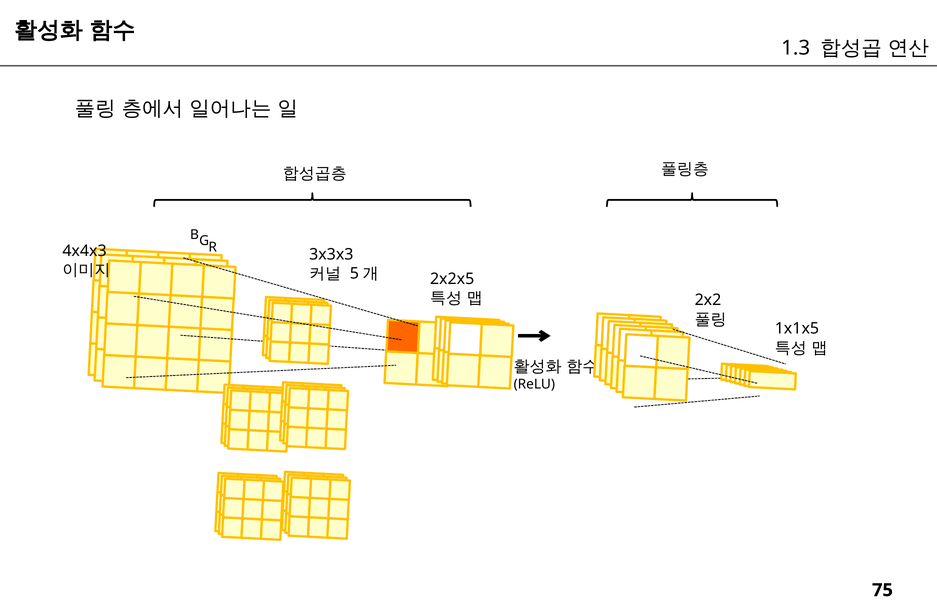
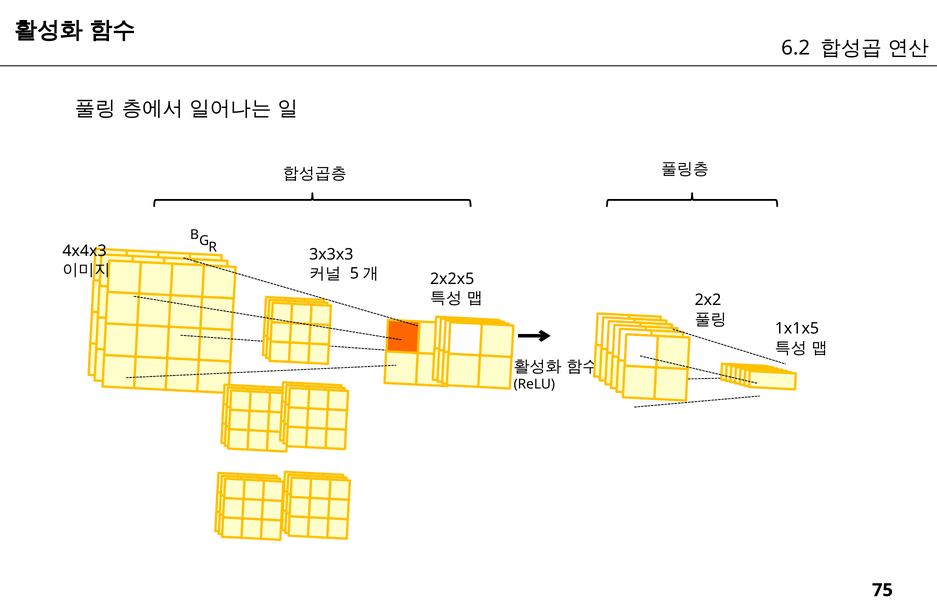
1.3: 1.3 -> 6.2 (796, 48)
